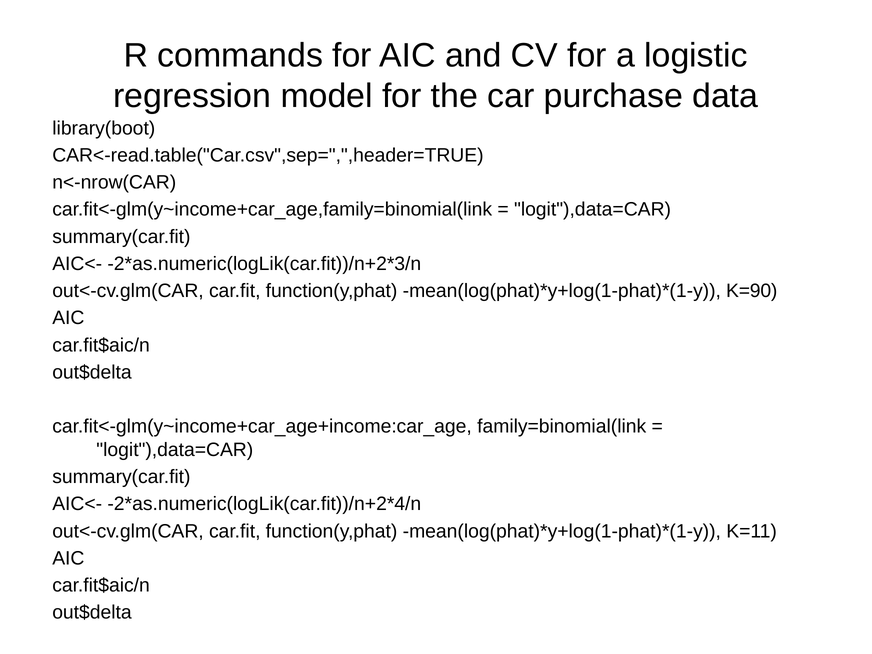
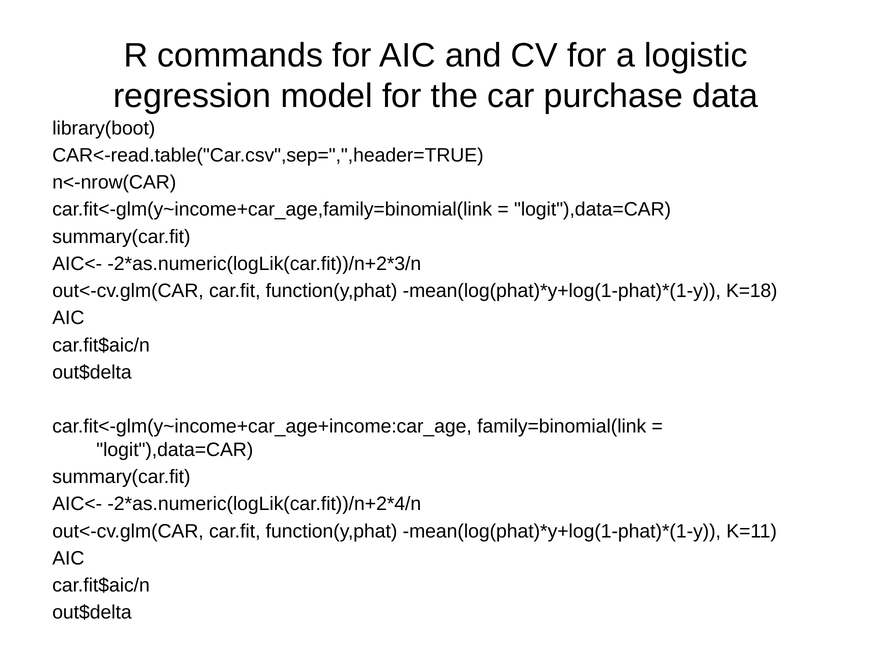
K=90: K=90 -> K=18 (752, 291)
